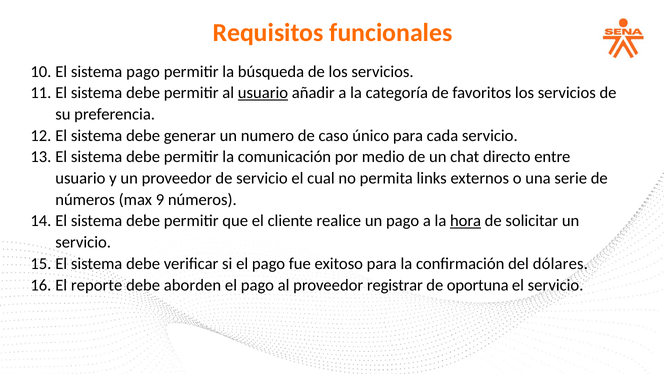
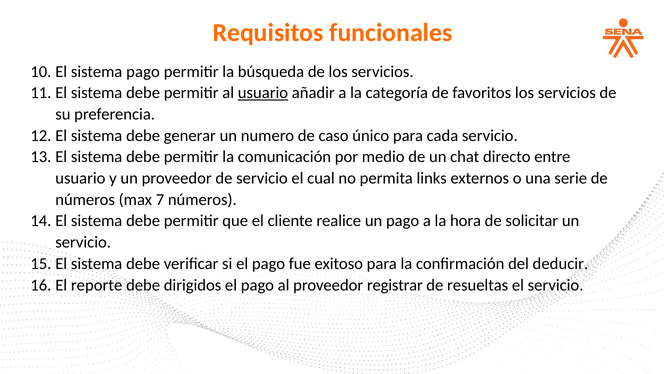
9: 9 -> 7 (160, 199)
hora underline: present -> none (466, 221)
dólares: dólares -> deducir (560, 263)
aborden: aborden -> dirigidos (193, 285)
oportuna: oportuna -> resueltas (478, 285)
